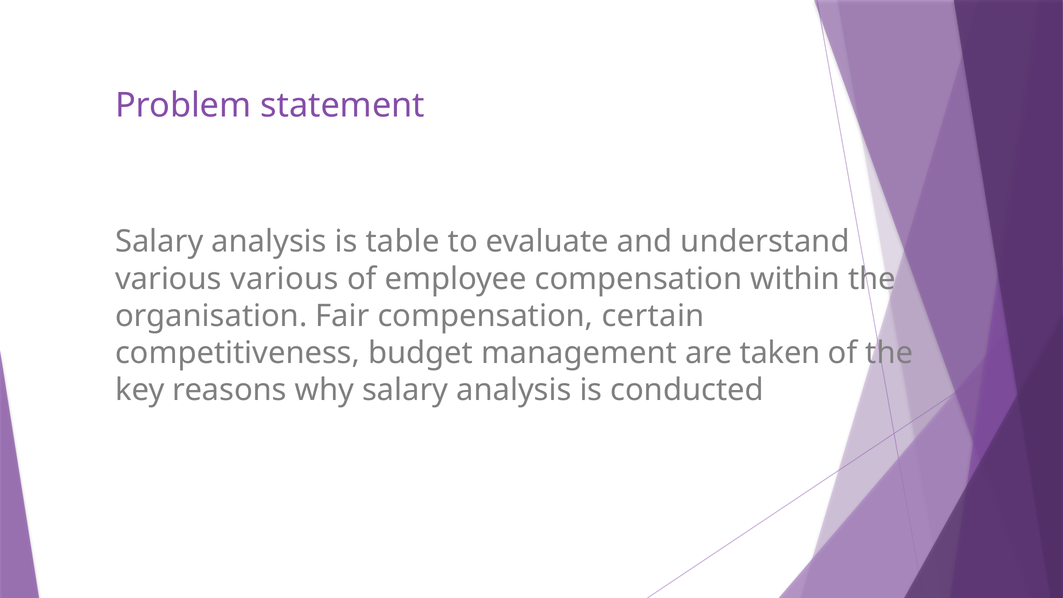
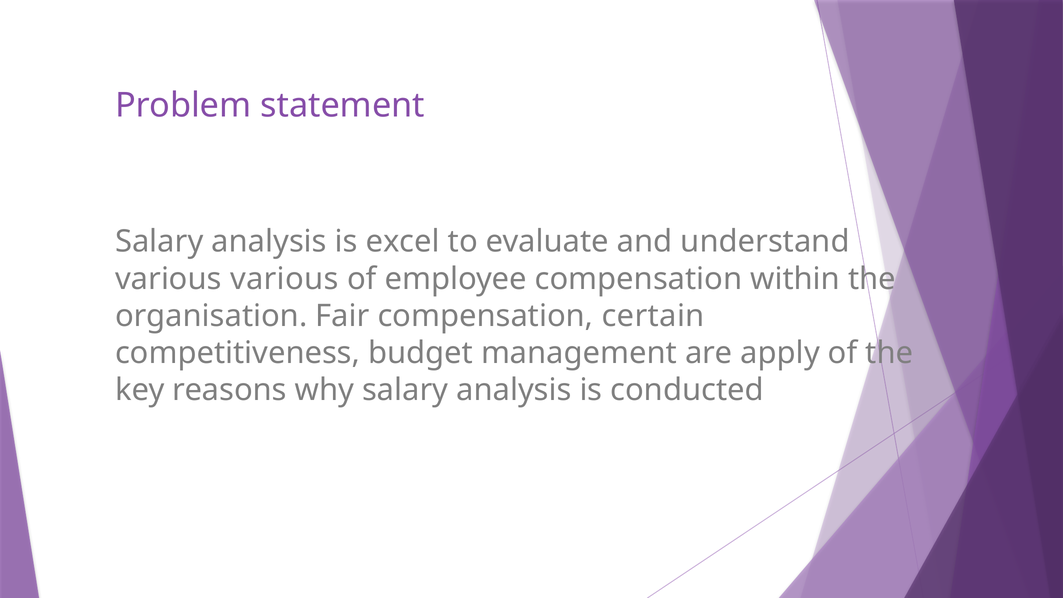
table: table -> excel (403, 242)
taken: taken -> apply (780, 353)
